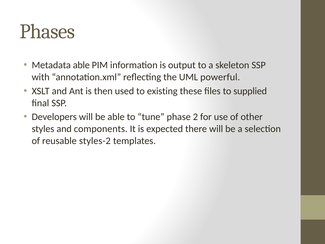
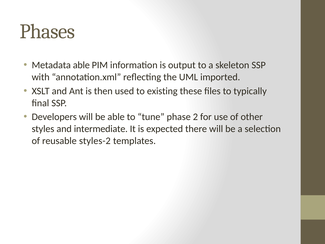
powerful: powerful -> imported (220, 77)
supplied: supplied -> typically (250, 91)
components: components -> intermediate (101, 129)
